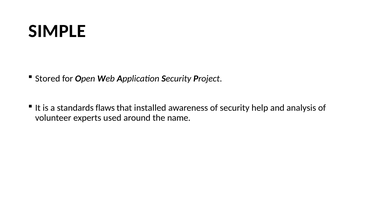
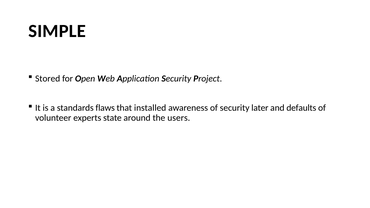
help: help -> later (260, 108)
analysis: analysis -> defaults (301, 108)
used: used -> state (112, 118)
name: name -> users (179, 118)
